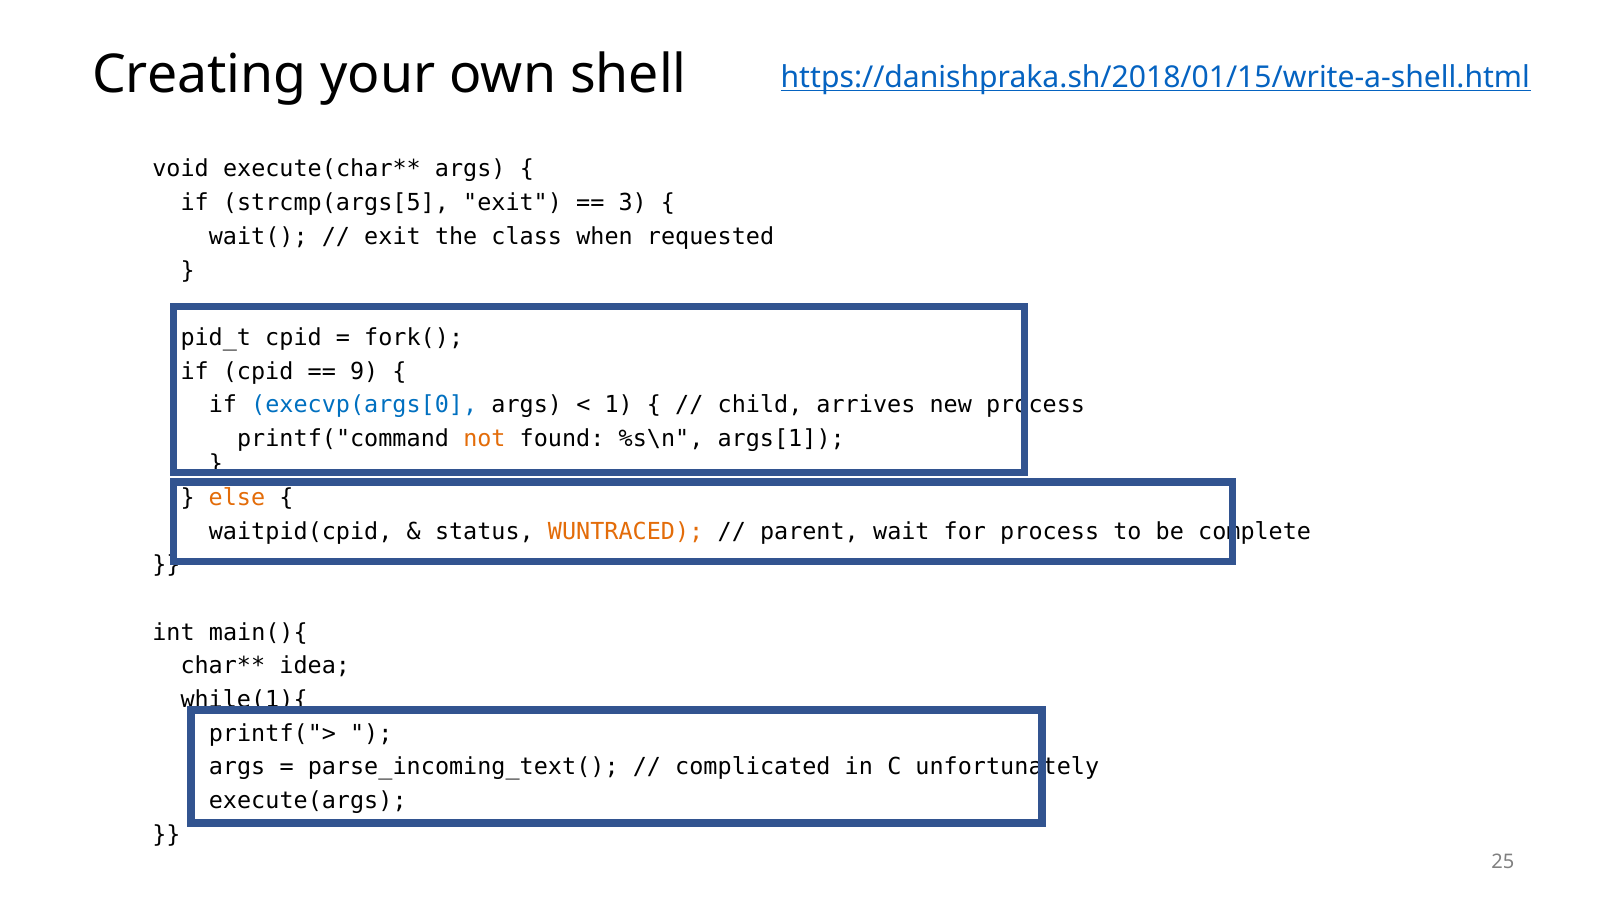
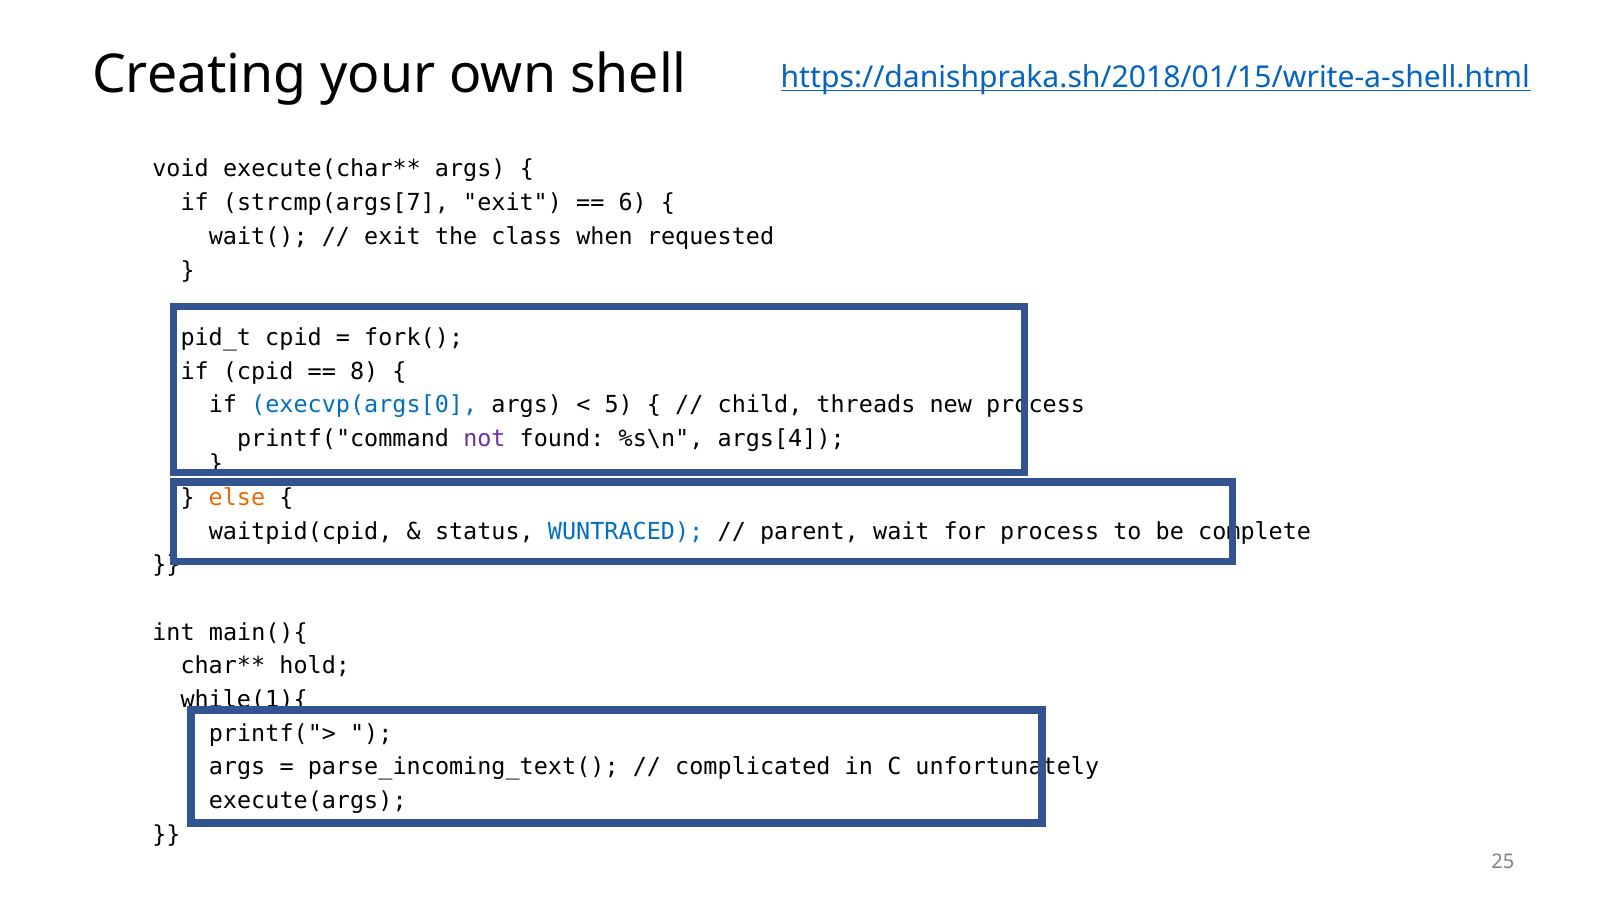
strcmp(args[5: strcmp(args[5 -> strcmp(args[7 (336, 203)
3: 3 -> 6 (633, 203)
9: 9 -> 8 (364, 371)
1: 1 -> 5 (619, 405)
arrives: arrives -> threads (866, 405)
not colour: orange -> purple (484, 439)
args[1: args[1 -> args[4 (781, 439)
WUNTRACED colour: orange -> blue (626, 531)
idea: idea -> hold (315, 666)
